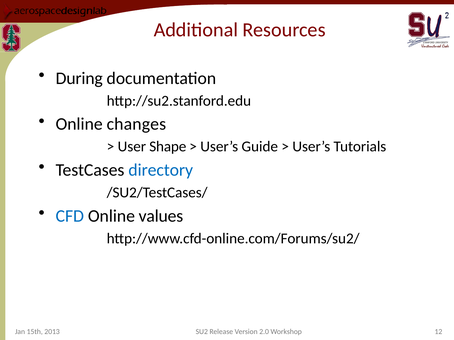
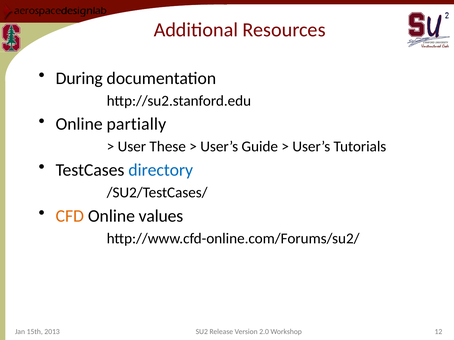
changes: changes -> partially (136, 124)
Shape: Shape -> These (168, 147)
CFD colour: blue -> orange (70, 216)
